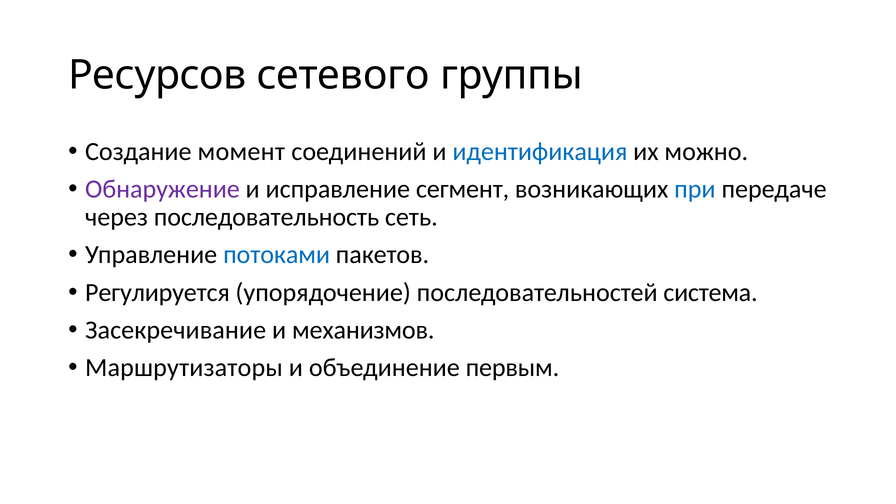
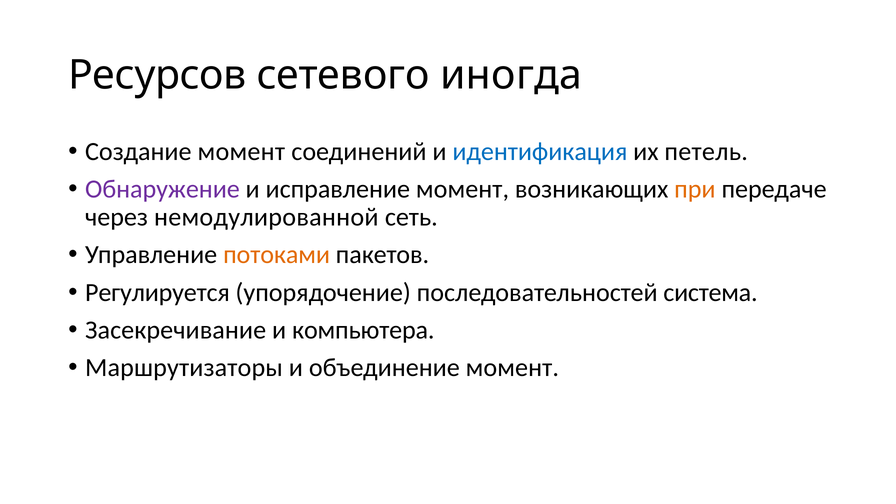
группы: группы -> иногда (511, 75)
можно: можно -> петель (706, 151)
исправление сегмент: сегмент -> момент (462, 189)
при colour: blue -> orange (695, 189)
последовательность: последовательность -> немодулированной (266, 217)
потоками colour: blue -> orange (277, 255)
механизмов: механизмов -> компьютера (363, 330)
объединение первым: первым -> момент (512, 368)
